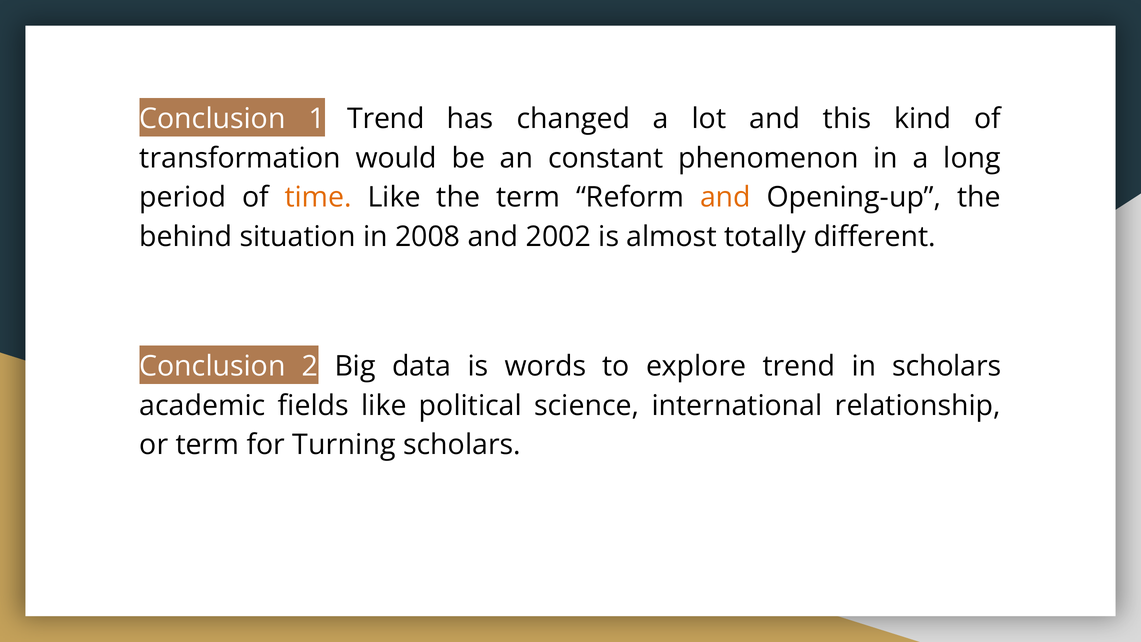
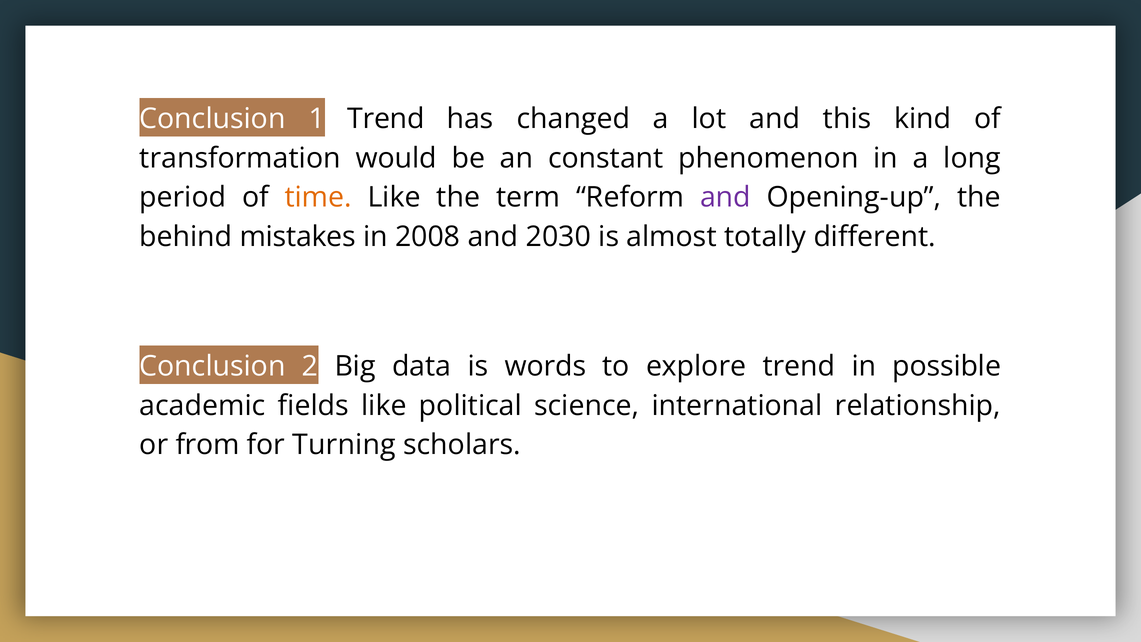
and colour: orange -> purple (725, 197)
situation: situation -> mistakes (298, 237)
2002: 2002 -> 2030 (558, 237)
in scholars: scholars -> possible (947, 366)
or term: term -> from (208, 445)
